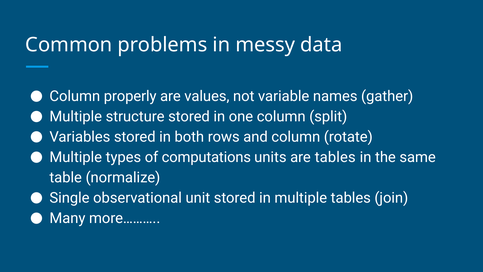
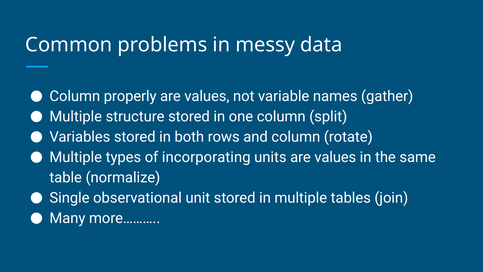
computations: computations -> incorporating (206, 157)
units are tables: tables -> values (335, 157)
